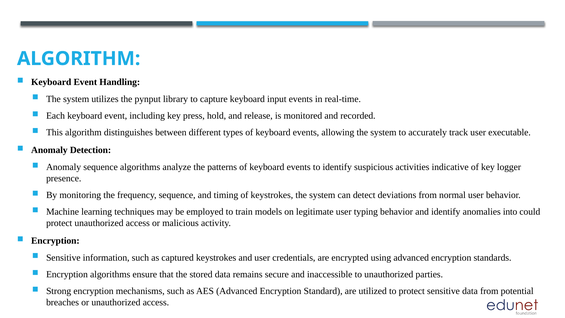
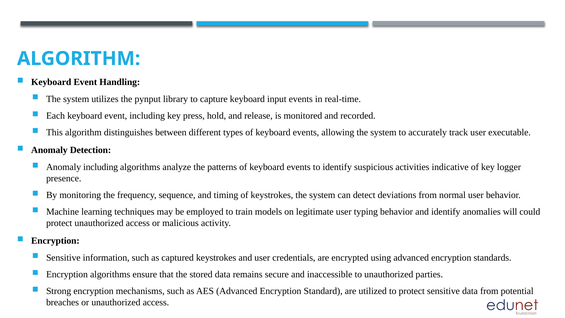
Anomaly sequence: sequence -> including (101, 167)
into: into -> will (510, 212)
